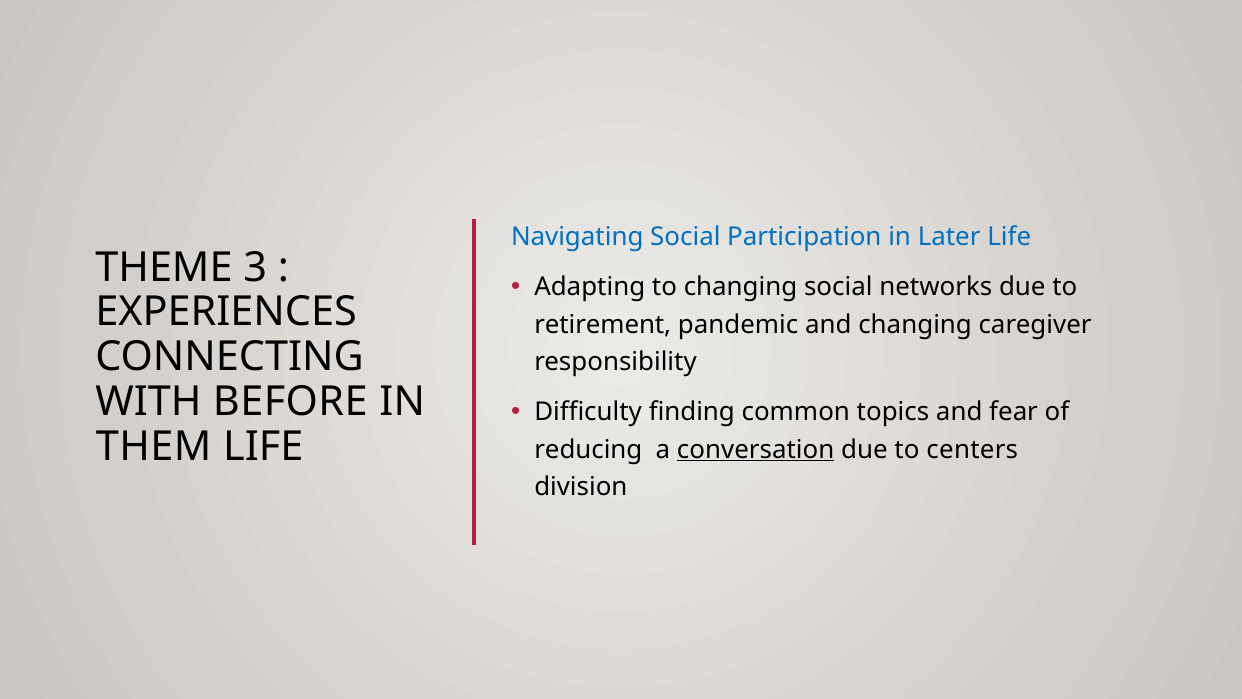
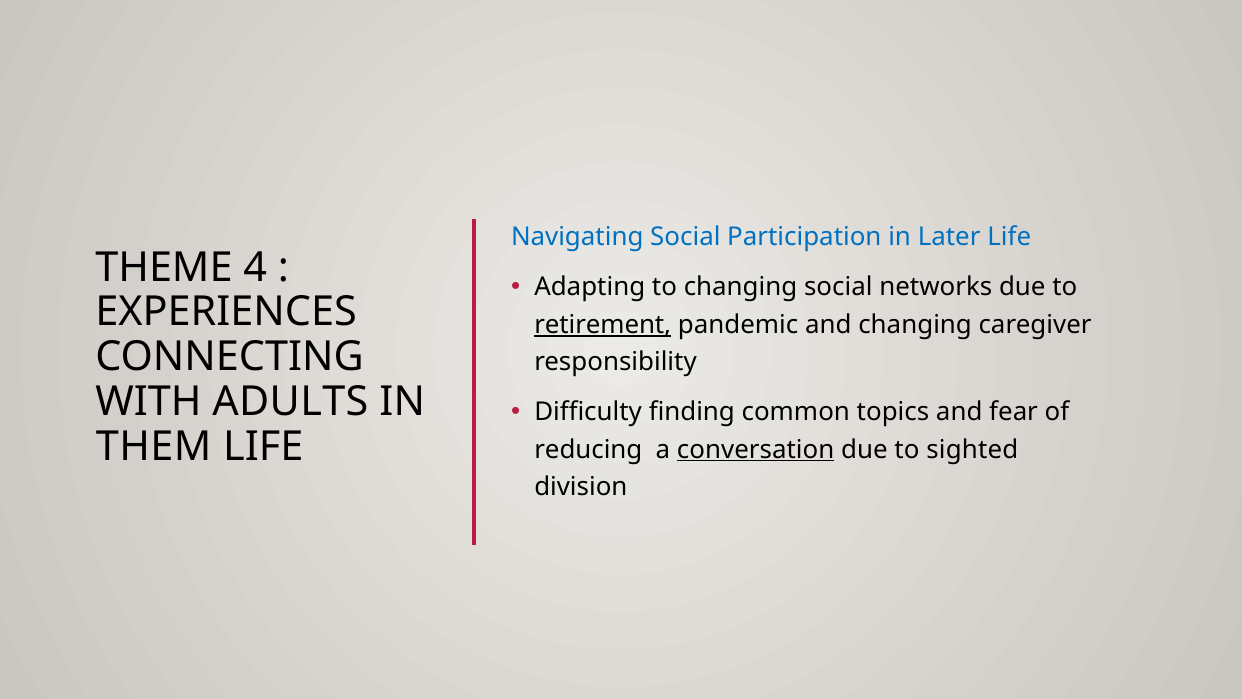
3: 3 -> 4 (255, 267)
retirement underline: none -> present (603, 324)
BEFORE: BEFORE -> ADULTS (290, 402)
centers: centers -> sighted (972, 449)
